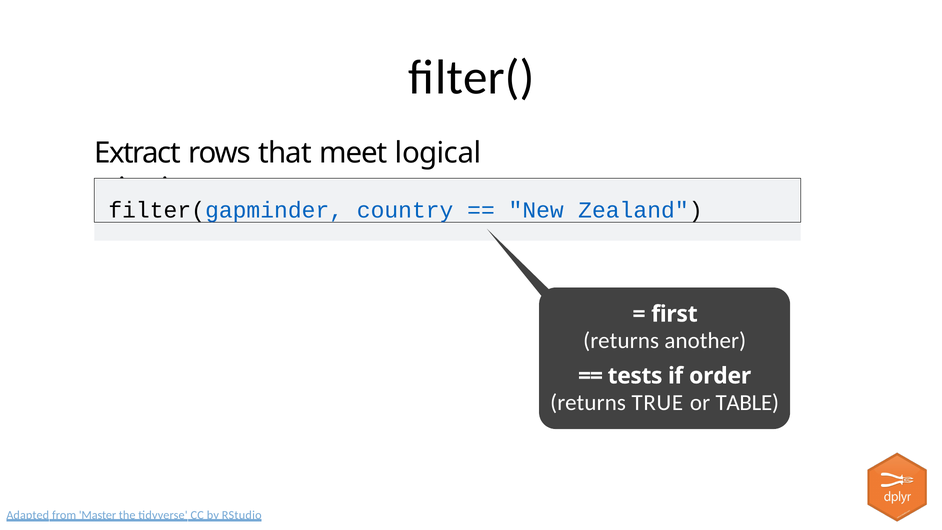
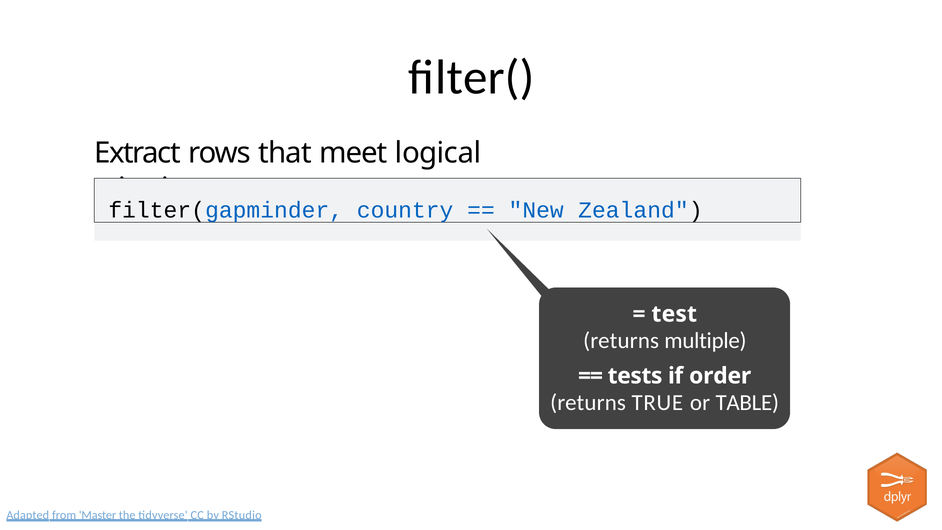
first: first -> test (674, 314)
another: another -> multiple (705, 341)
